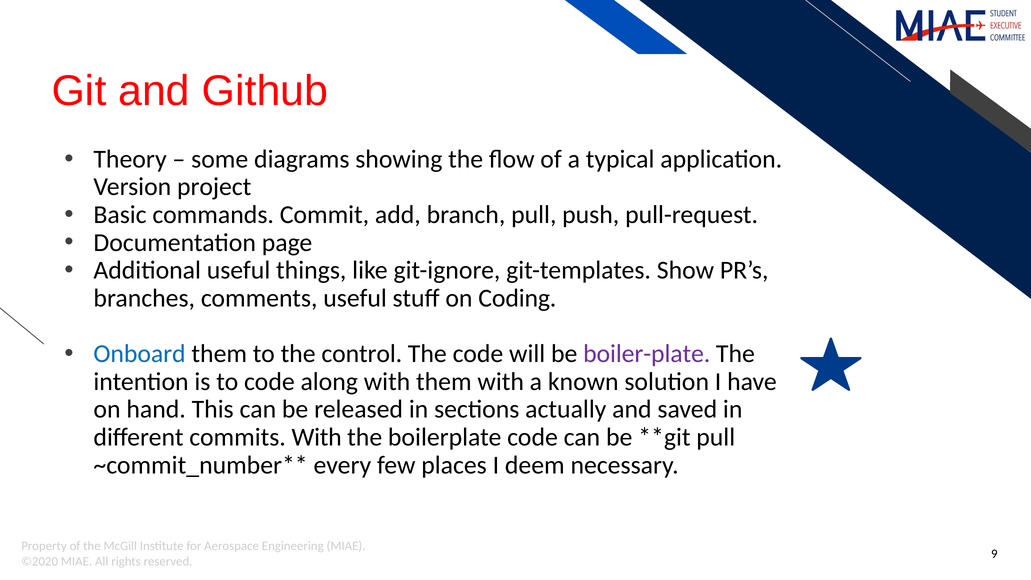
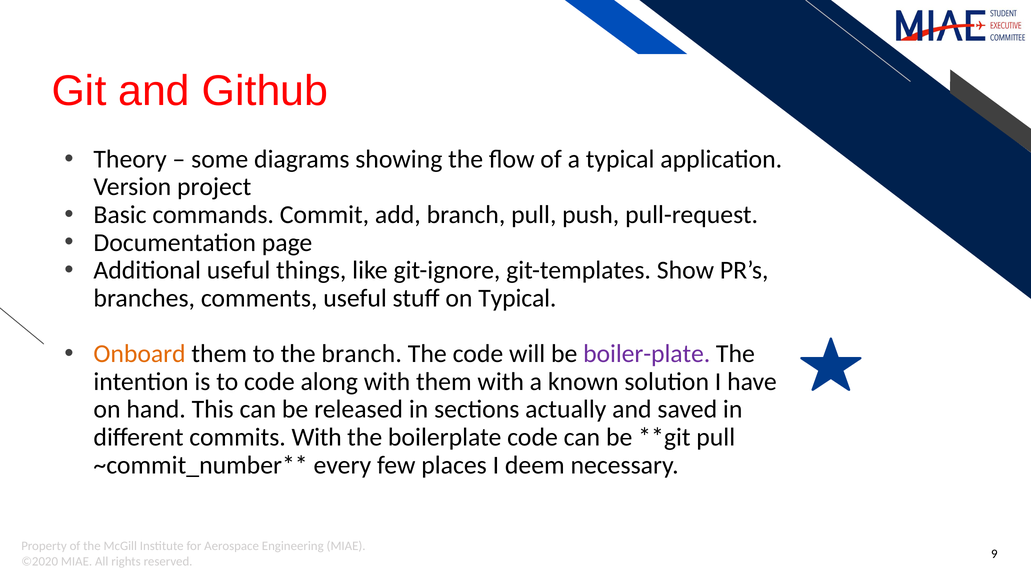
on Coding: Coding -> Typical (517, 298)
Onboard colour: blue -> orange (140, 354)
the control: control -> branch (362, 354)
